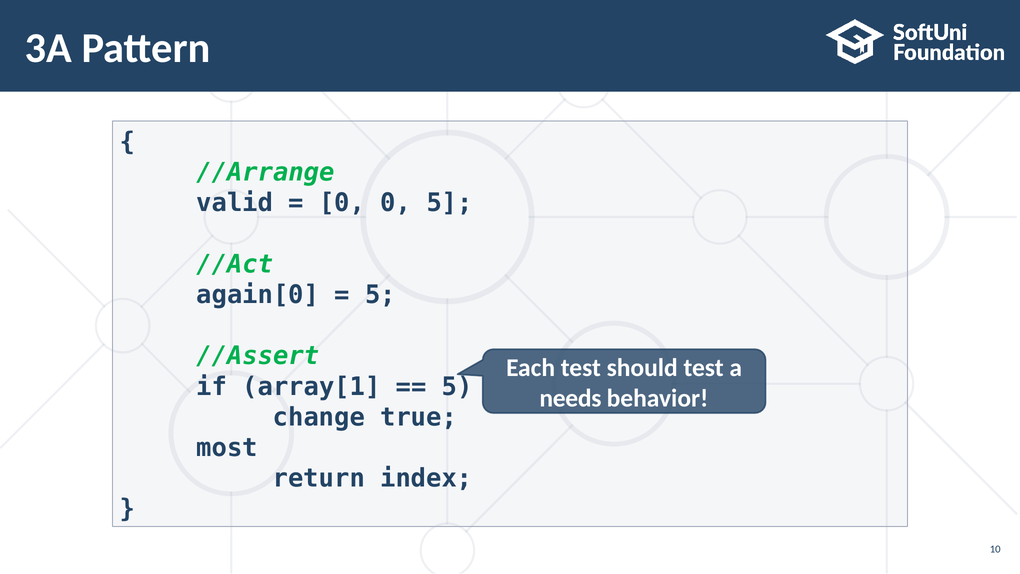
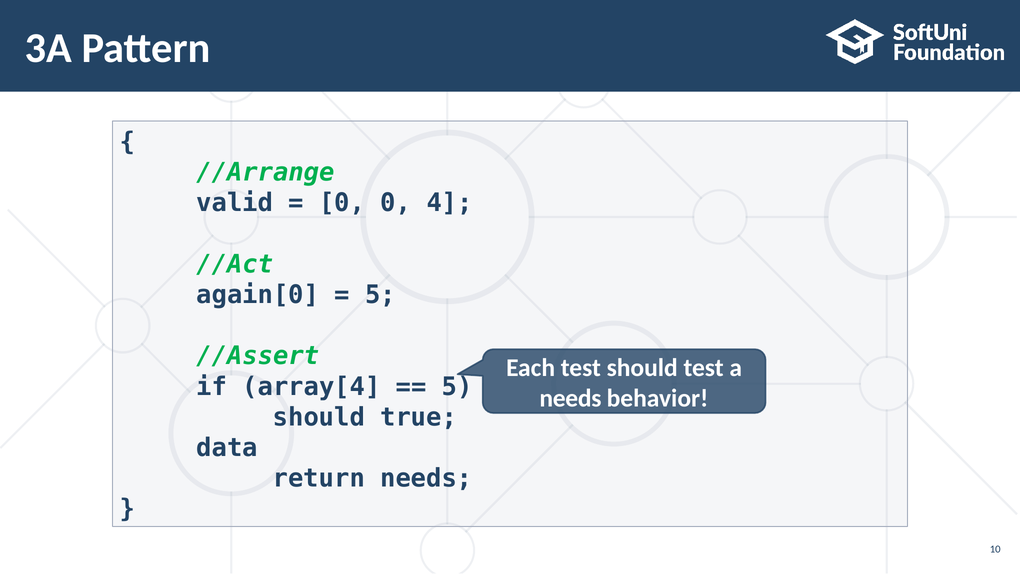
0 5: 5 -> 4 (450, 203)
array[1: array[1 -> array[4 (311, 386)
change: change -> should (319, 417)
most: most -> data (227, 448)
return index: index -> needs (426, 478)
